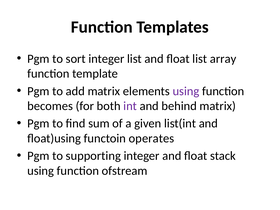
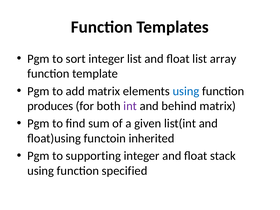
using colour: purple -> blue (186, 91)
becomes: becomes -> produces (50, 106)
operates: operates -> inherited (152, 138)
ofstream: ofstream -> specified (125, 171)
